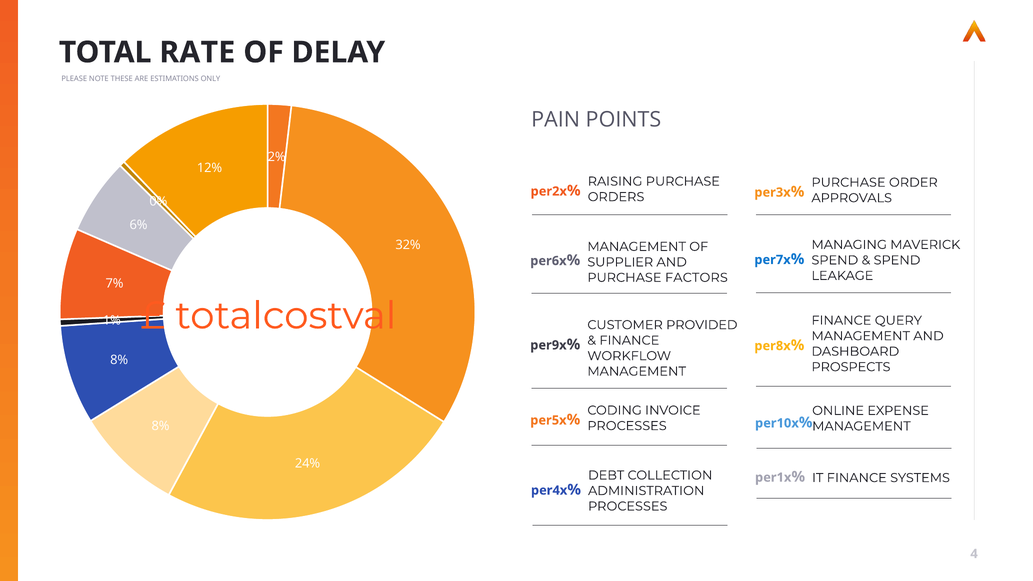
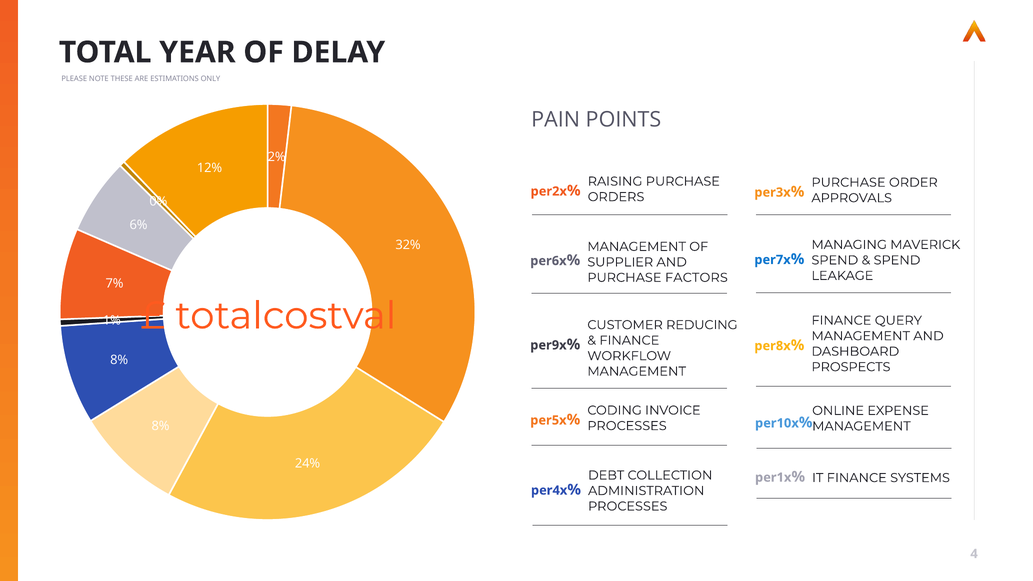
RATE: RATE -> YEAR (197, 52)
PROVIDED: PROVIDED -> REDUCING (702, 325)
